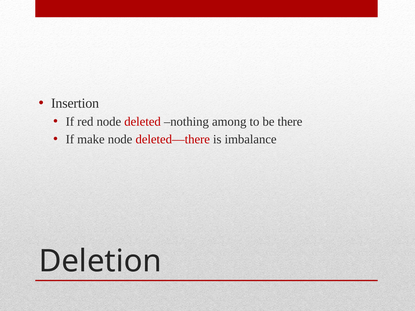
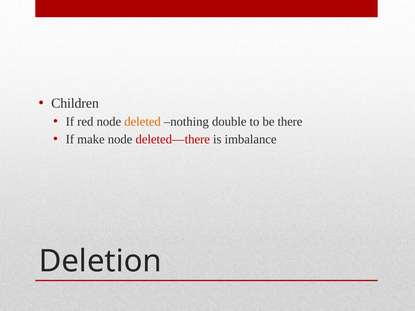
Insertion: Insertion -> Children (75, 103)
deleted colour: red -> orange (143, 122)
among: among -> double (229, 122)
